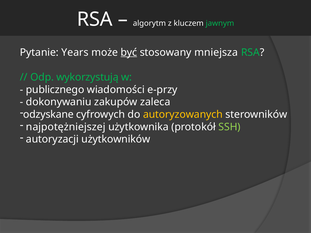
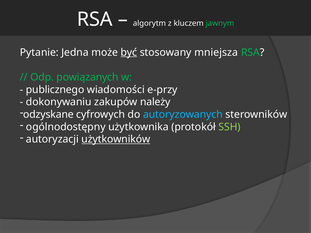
Years: Years -> Jedna (75, 52)
wykorzystują: wykorzystują -> powiązanych (88, 77)
zaleca: zaleca -> należy (155, 102)
autoryzowanych colour: yellow -> light blue (183, 115)
najpotężniejszej: najpotężniejszej -> ogólnodostępny (66, 127)
użytkowników underline: none -> present (116, 139)
